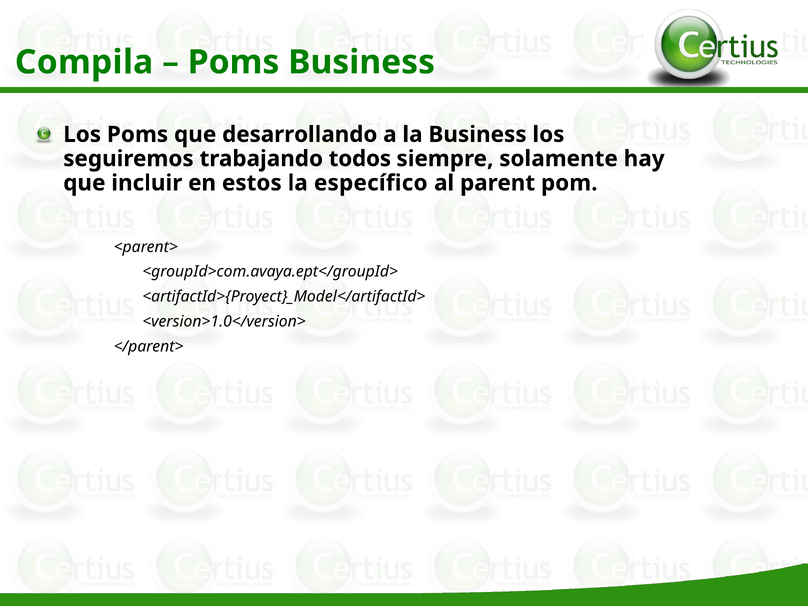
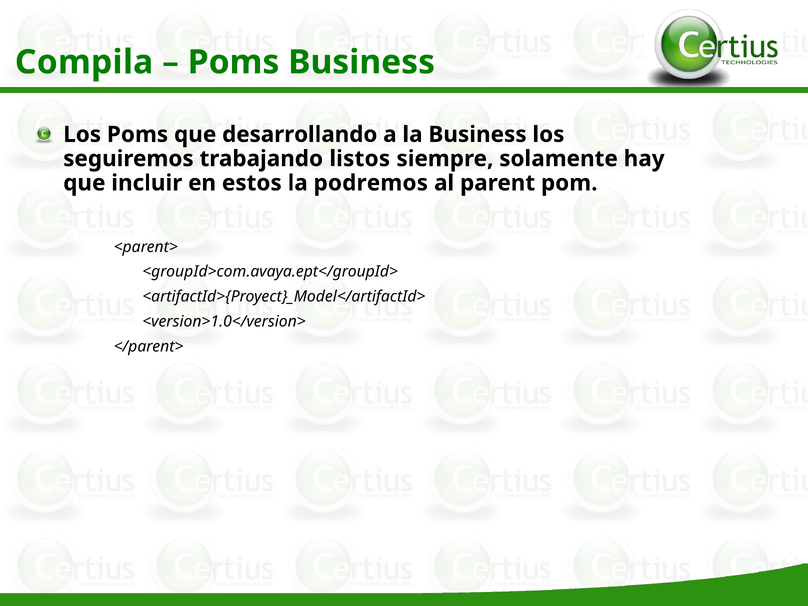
todos: todos -> listos (360, 159)
específico: específico -> podremos (371, 183)
